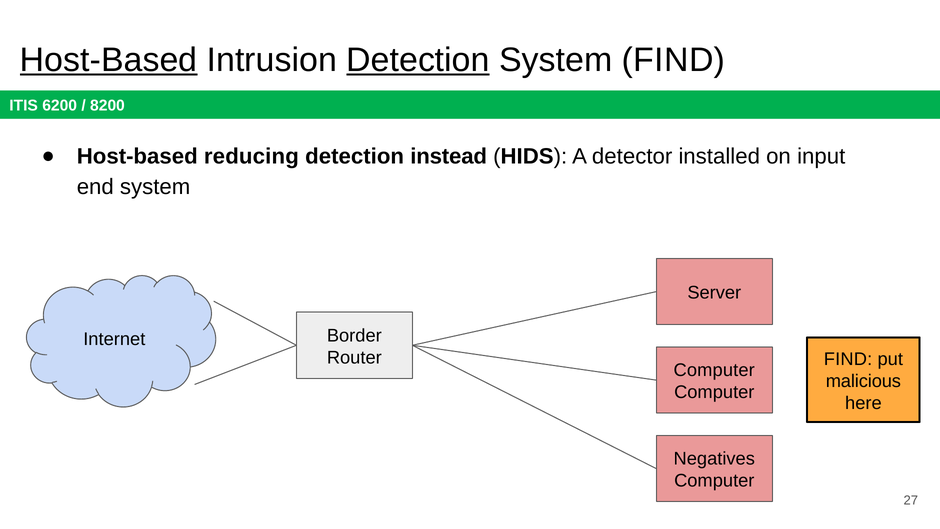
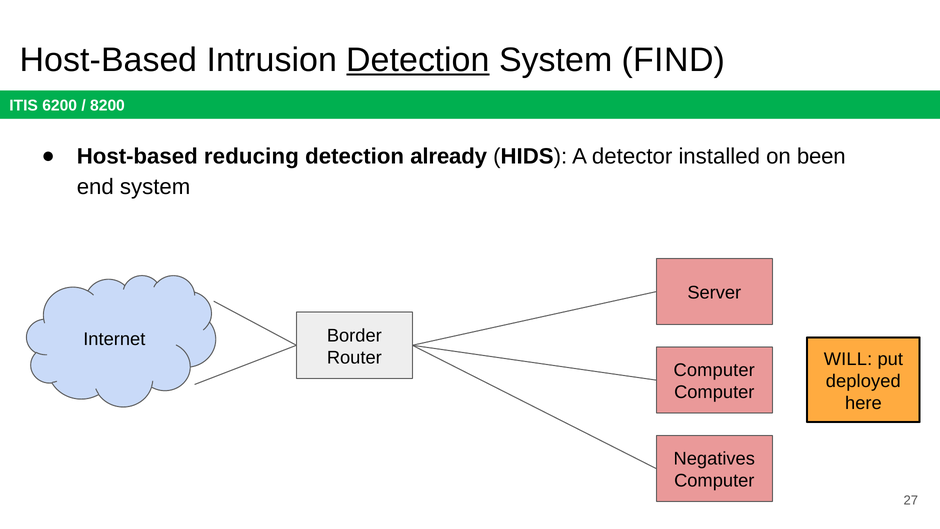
Host-Based underline: present -> none (109, 60)
instead: instead -> already (449, 156)
input: input -> been (821, 156)
Router FIND: FIND -> WILL (848, 359)
malicious: malicious -> deployed (863, 381)
